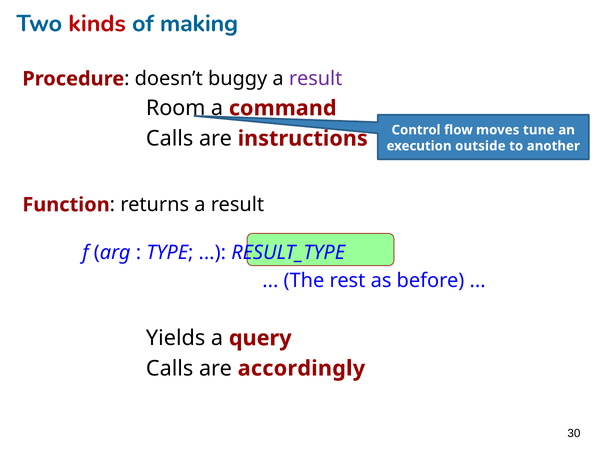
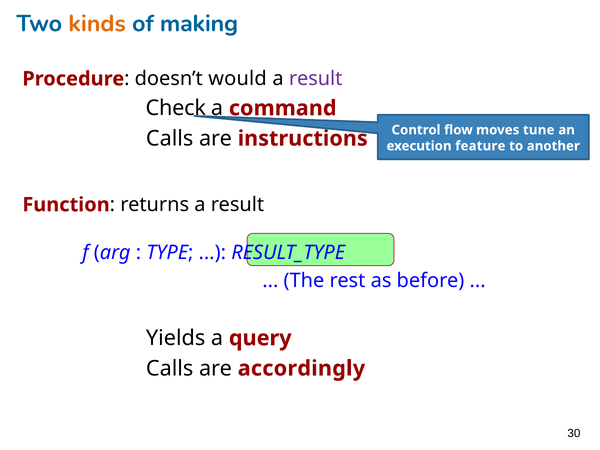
kinds colour: red -> orange (97, 24)
buggy: buggy -> would (238, 79)
Room: Room -> Check (176, 108)
outside: outside -> feature (480, 146)
